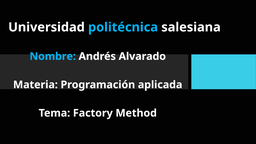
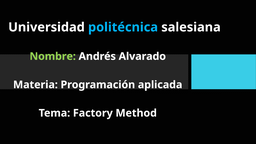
Nombre colour: light blue -> light green (53, 56)
